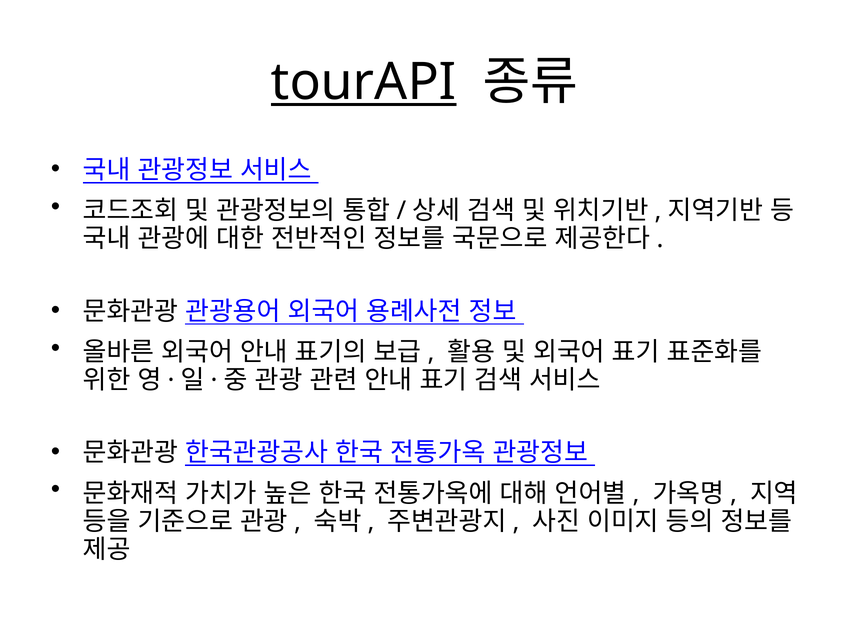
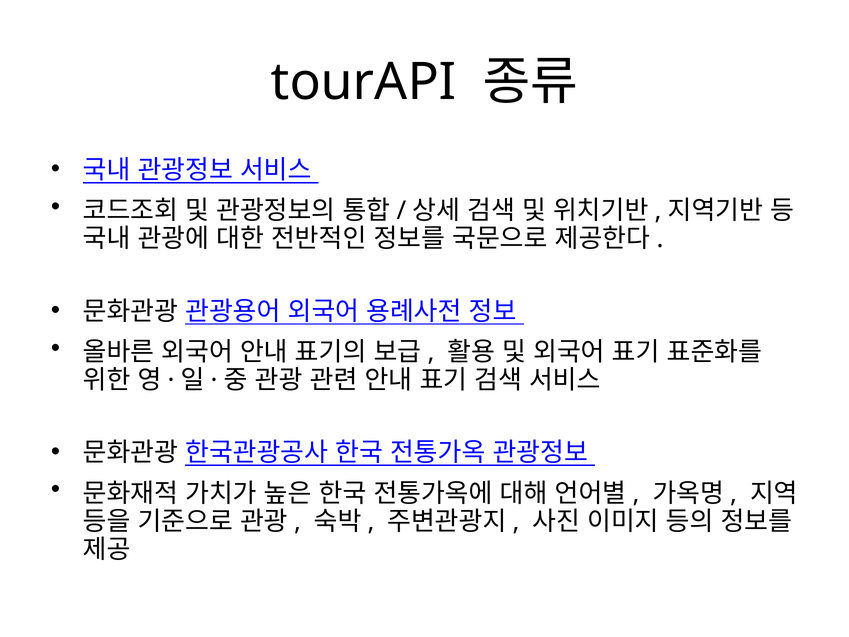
tourAPI underline: present -> none (364, 82)
